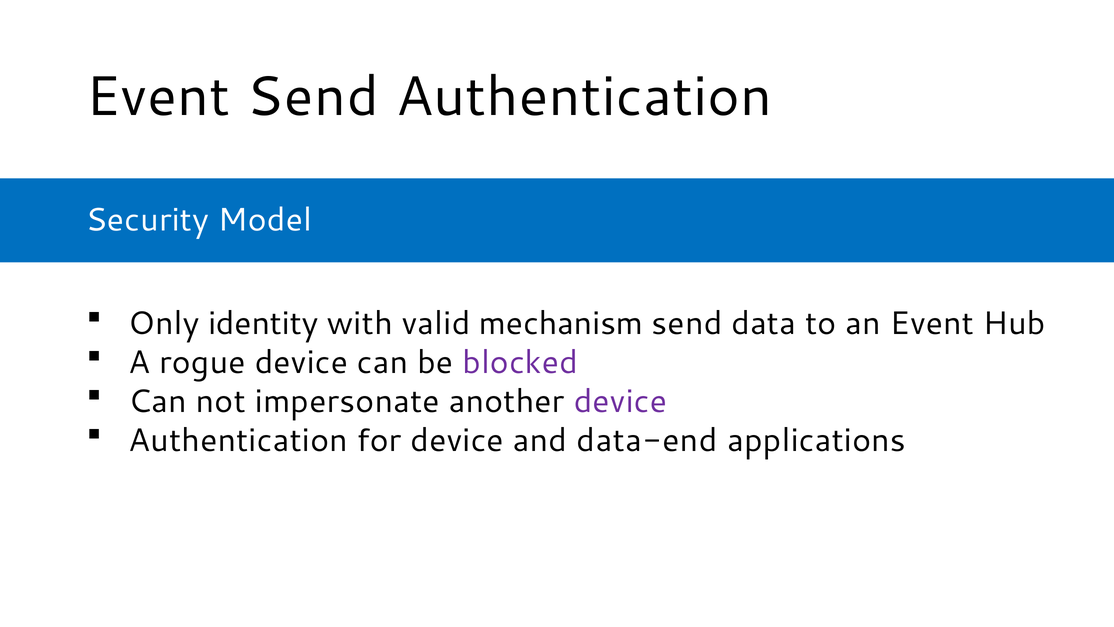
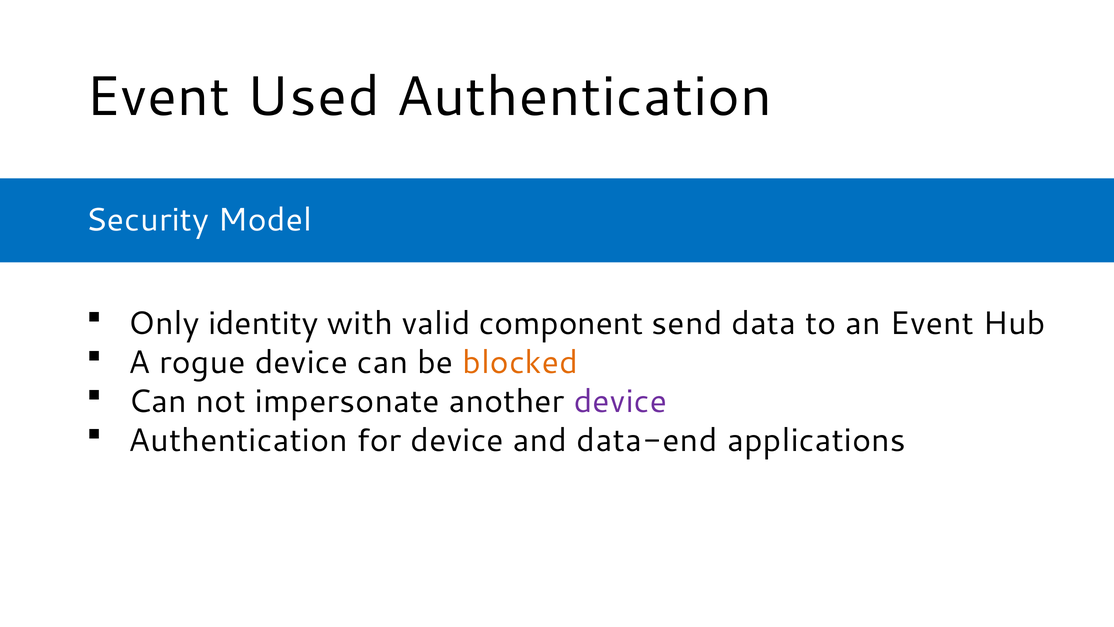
Event Send: Send -> Used (313, 97)
mechanism: mechanism -> component (561, 323)
blocked colour: purple -> orange (520, 362)
